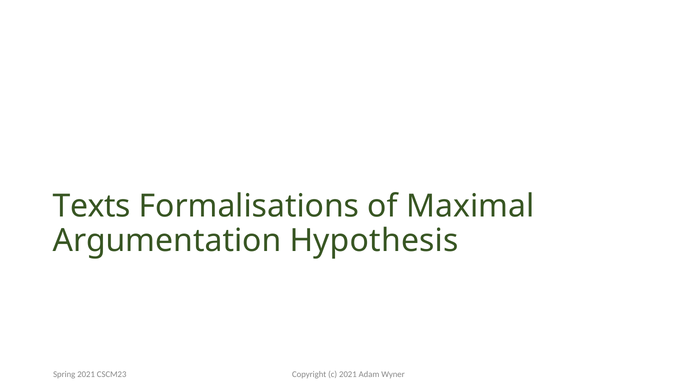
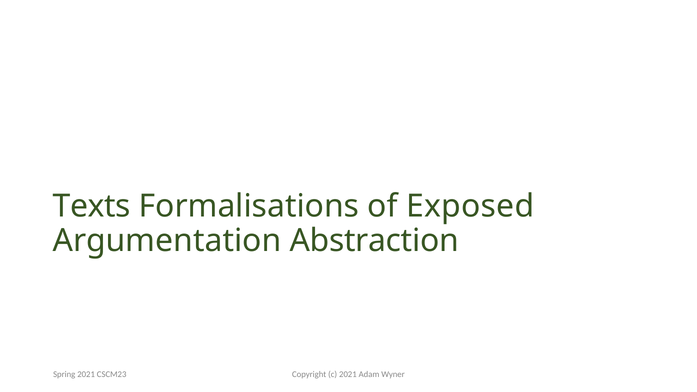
Maximal: Maximal -> Exposed (470, 206)
Hypothesis: Hypothesis -> Abstraction (374, 241)
